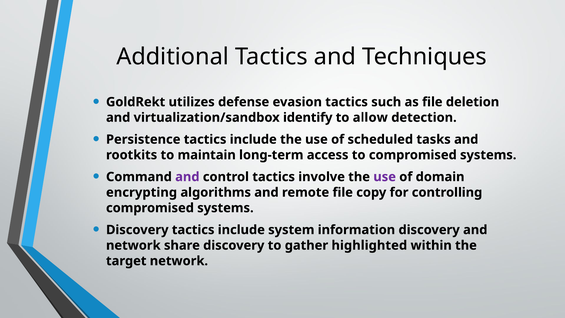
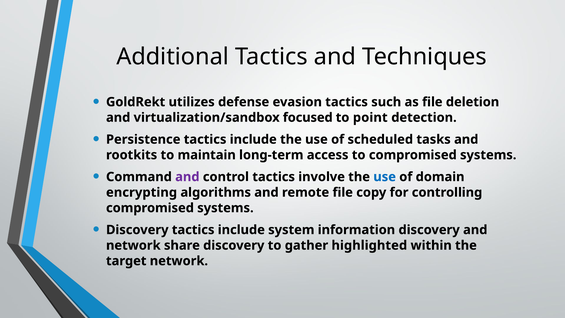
identify: identify -> focused (308, 117)
allow: allow -> point (370, 117)
use colour: purple -> blue (385, 177)
